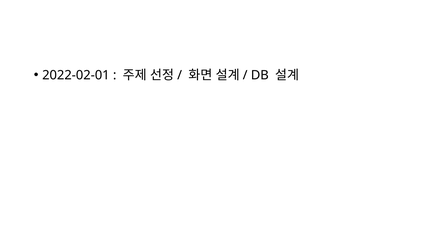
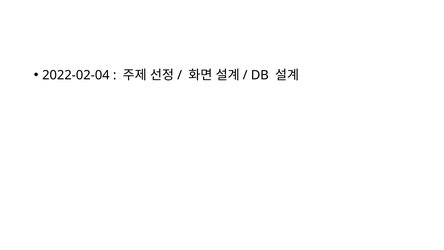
2022-02-01: 2022-02-01 -> 2022-02-04 (76, 75)
